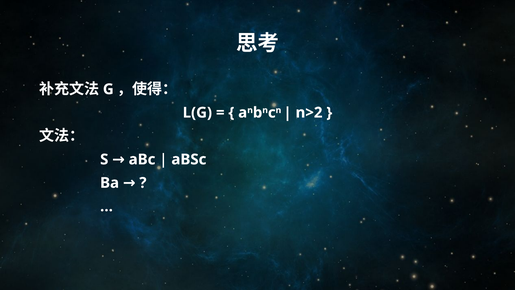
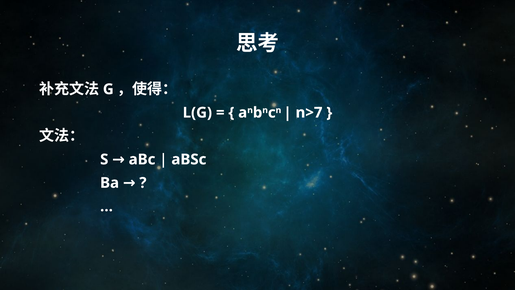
n>2: n>2 -> n>7 (309, 112)
